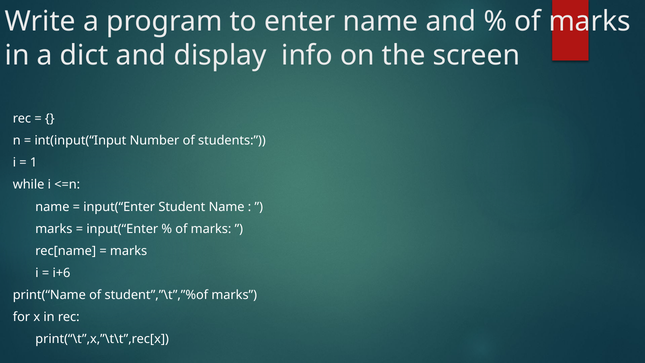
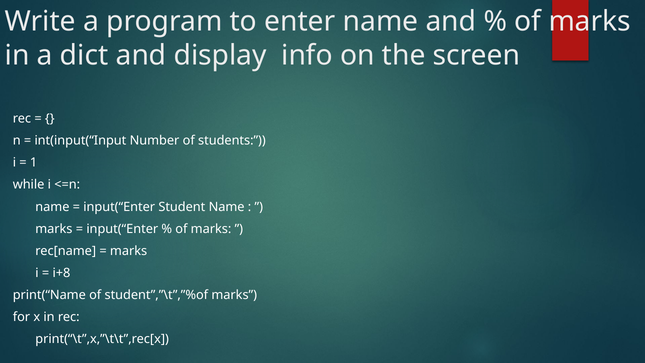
i+6: i+6 -> i+8 (61, 273)
